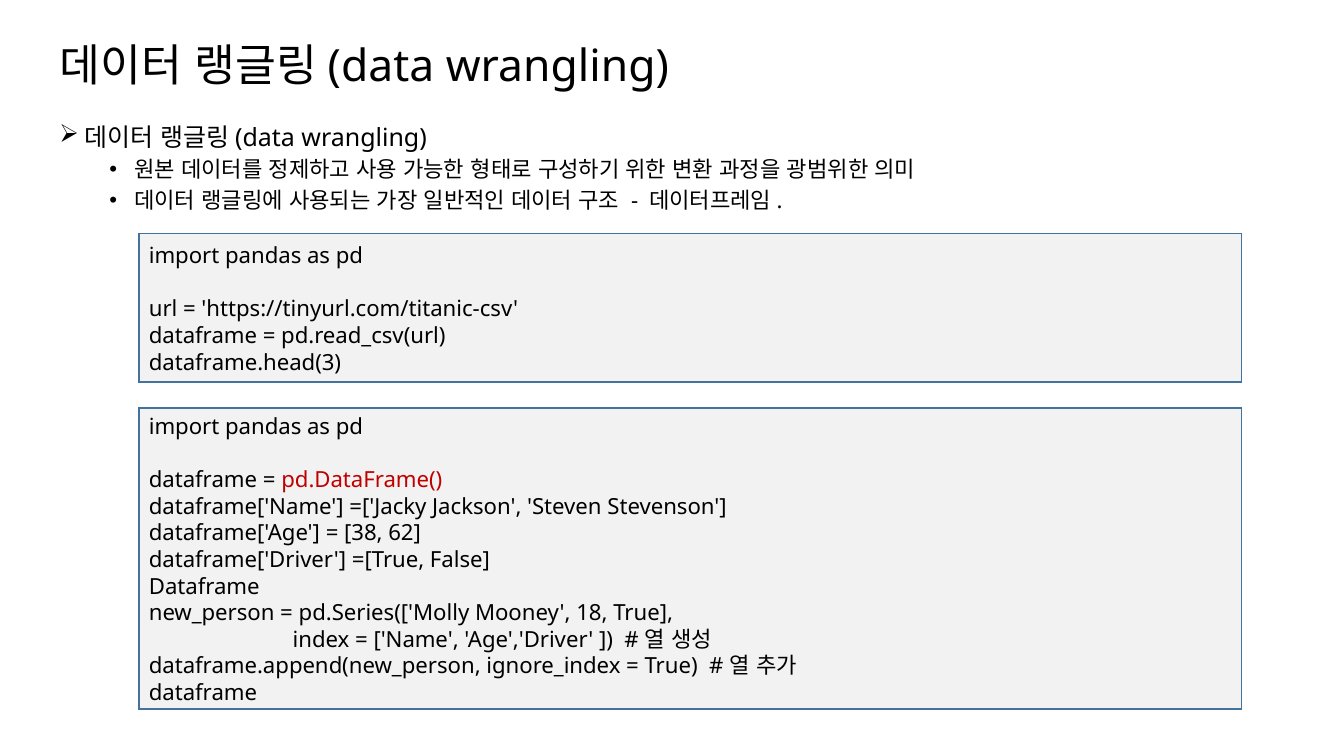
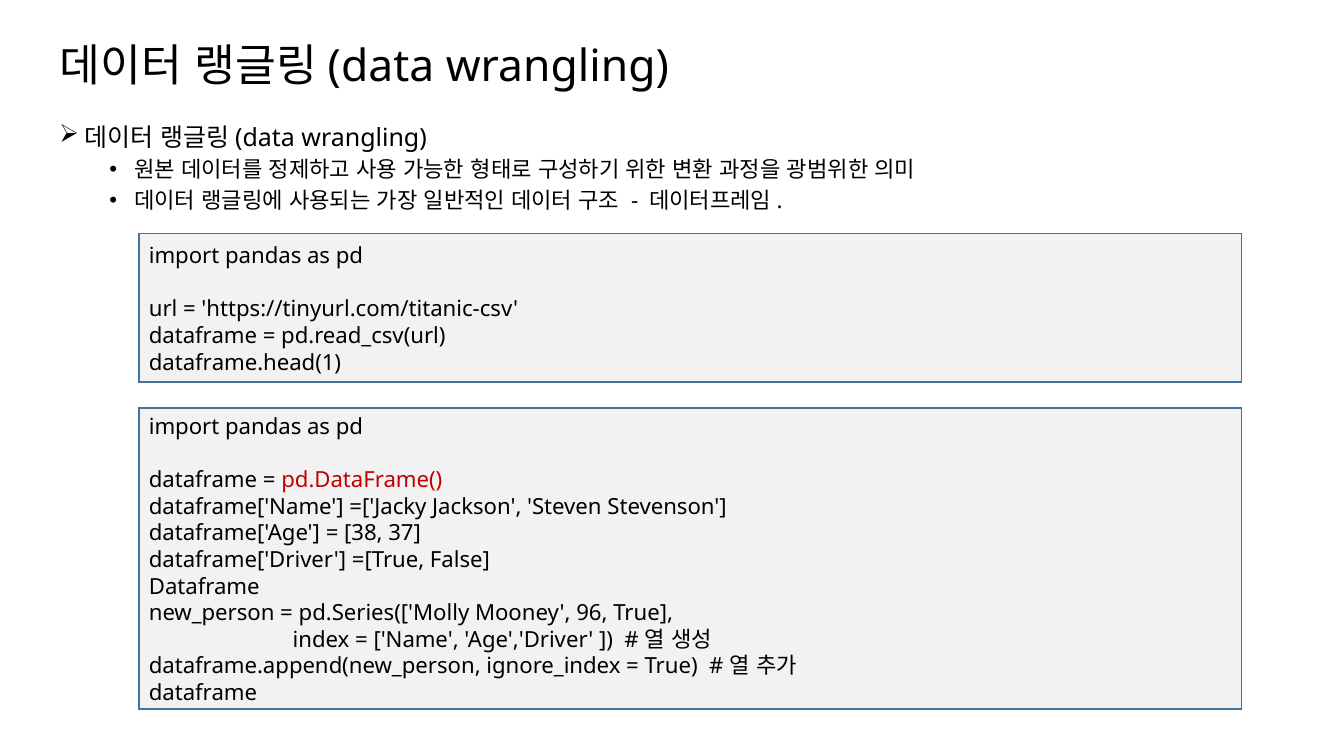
dataframe.head(3: dataframe.head(3 -> dataframe.head(1 (245, 363)
62: 62 -> 37 (405, 534)
18: 18 -> 96 (592, 614)
